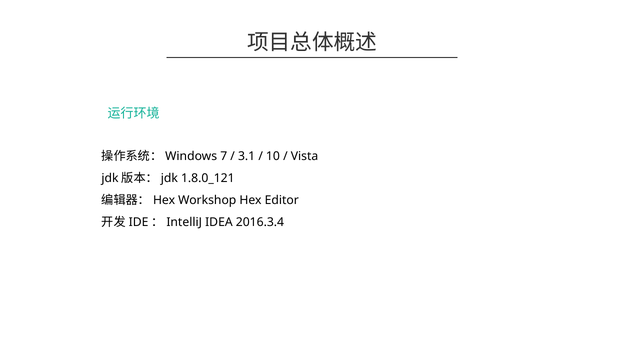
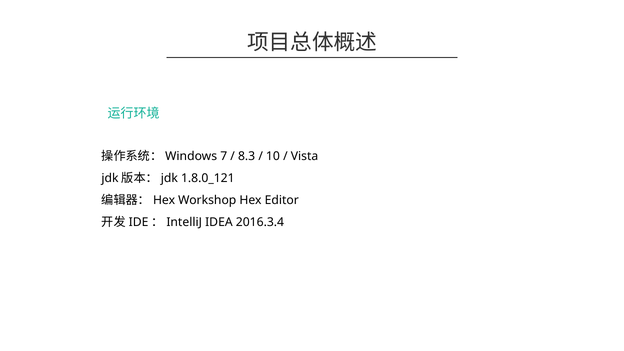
3.1: 3.1 -> 8.3 (247, 156)
